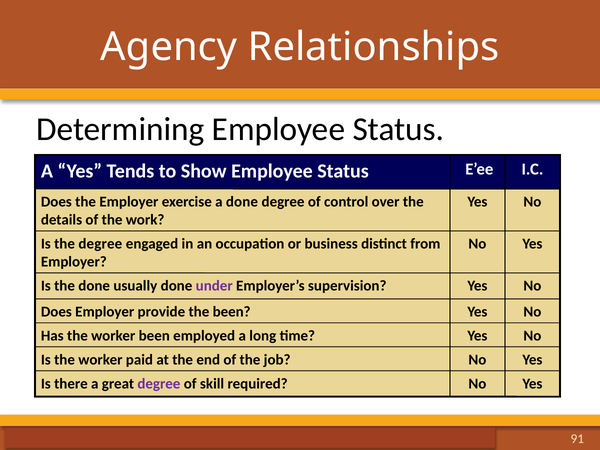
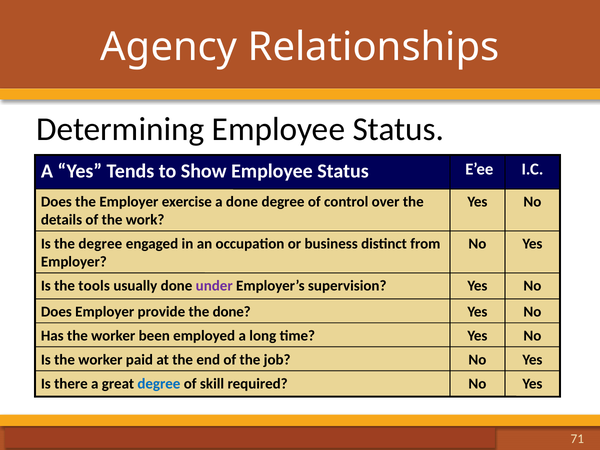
the done: done -> tools (94, 286)
the been: been -> done (232, 312)
degree colour: purple -> blue (159, 384)
91: 91 -> 71 (577, 439)
